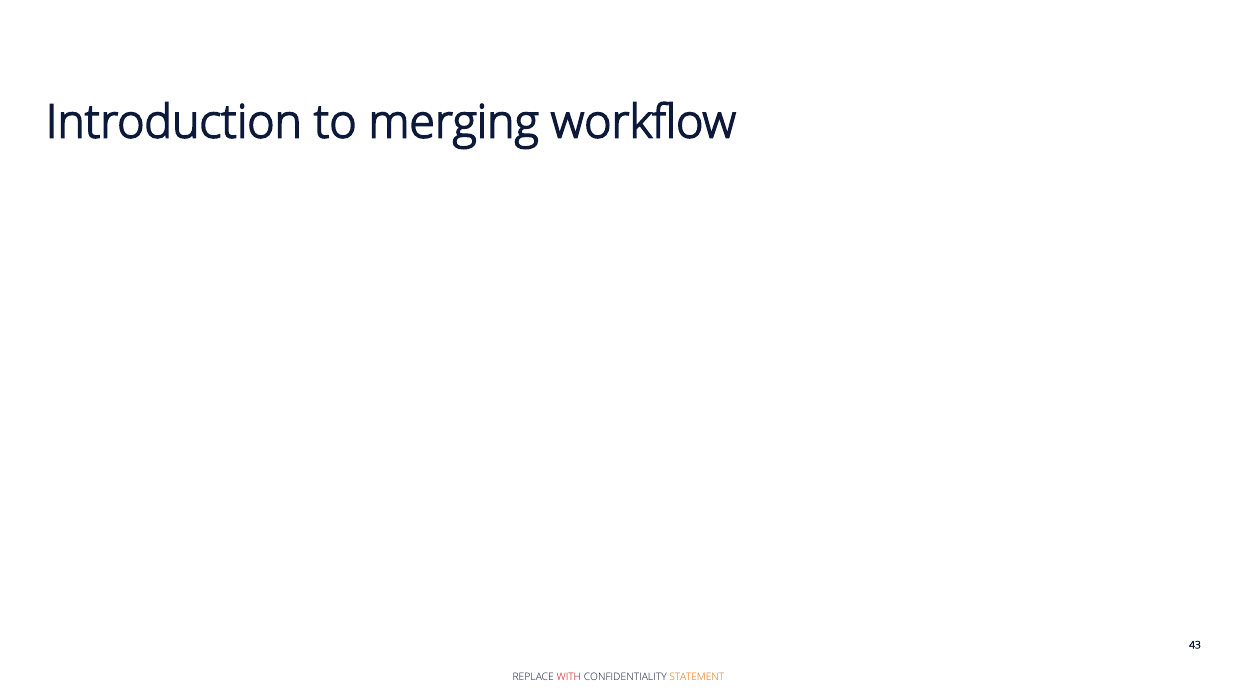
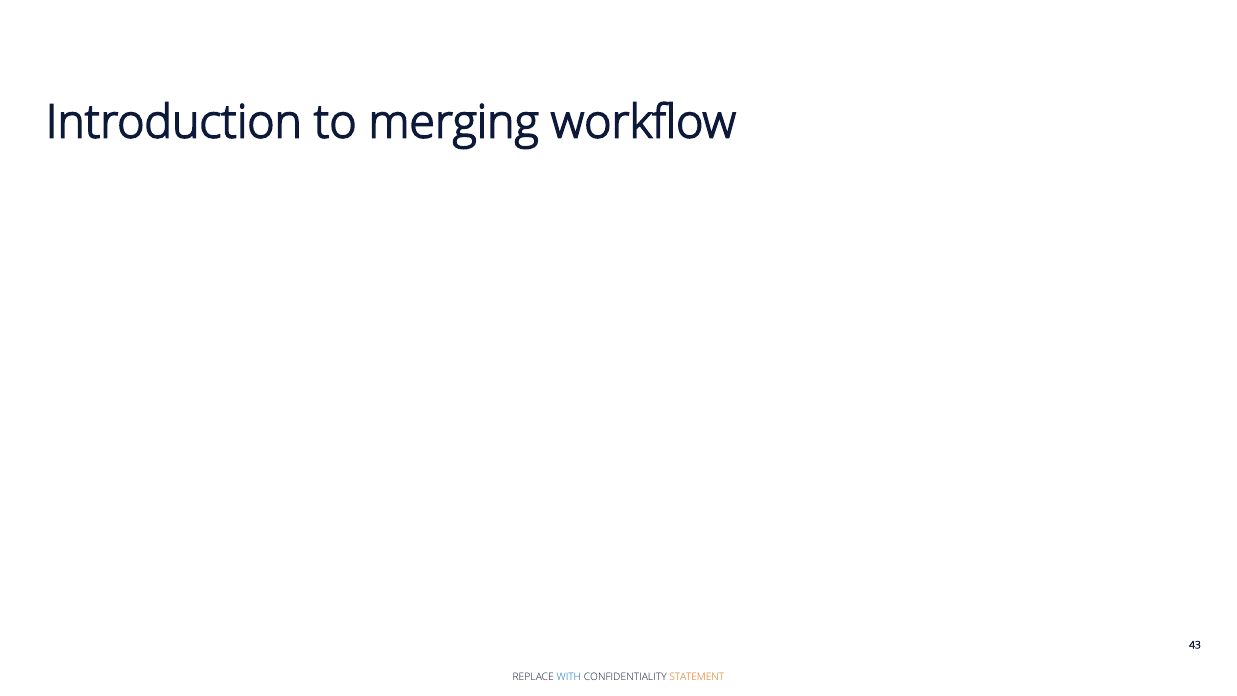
WITH colour: red -> blue (569, 677)
